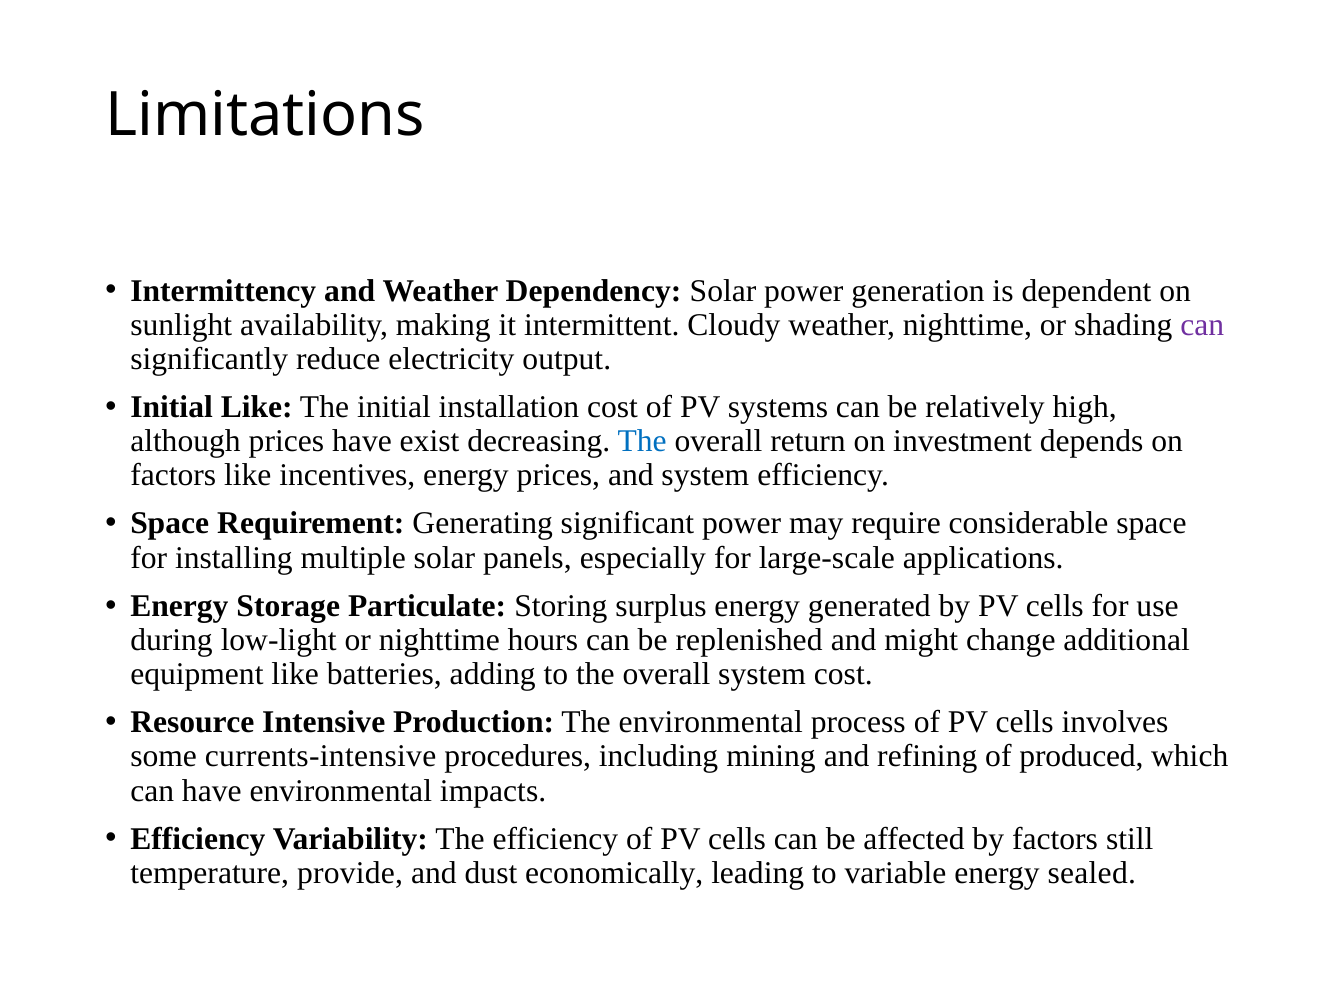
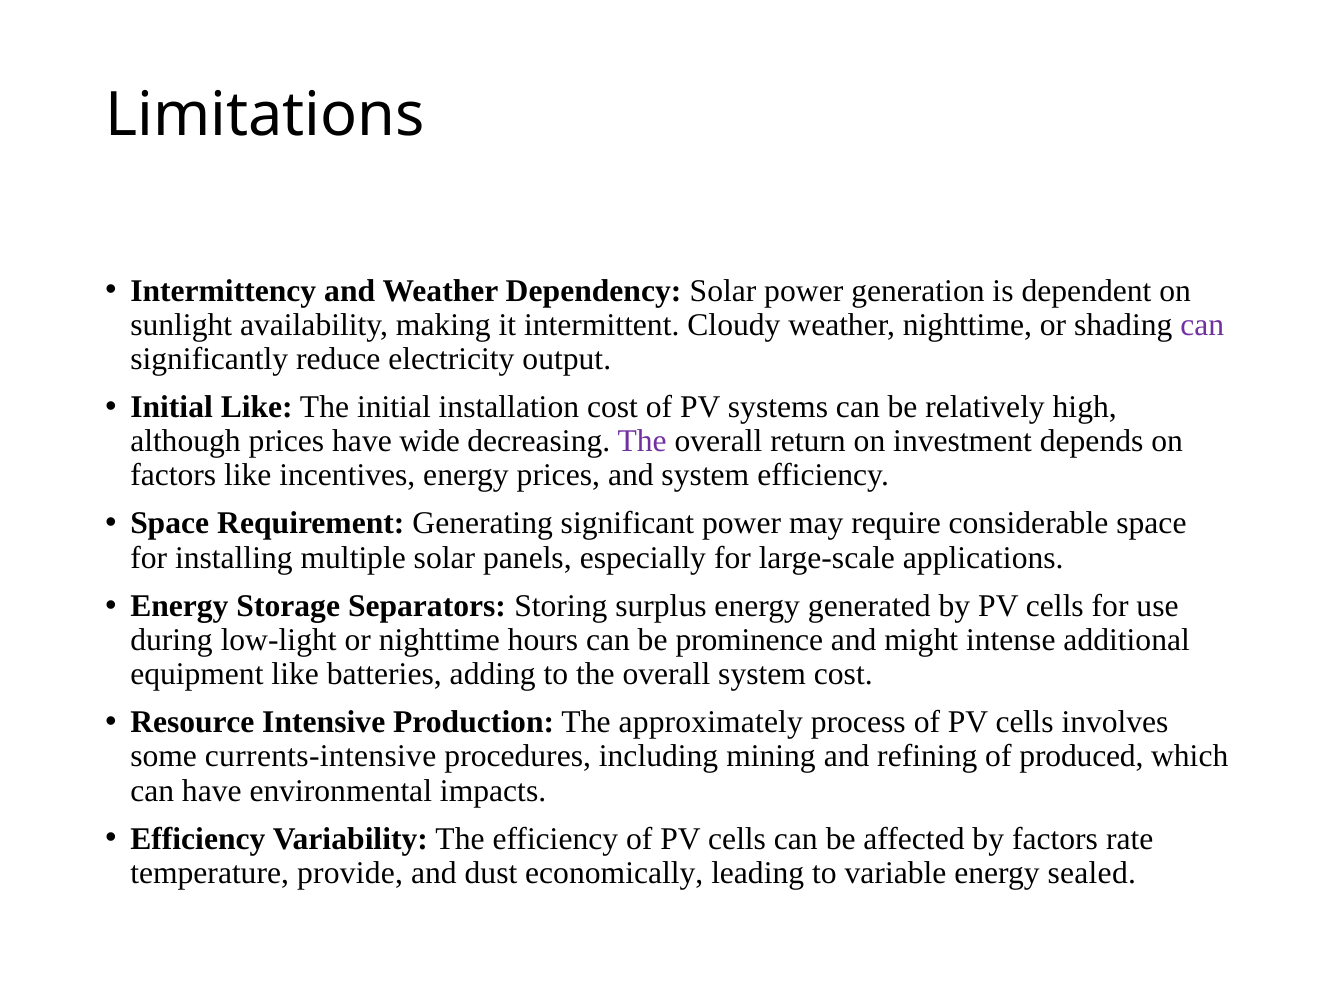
exist: exist -> wide (430, 441)
The colour: blue -> purple (642, 441)
Particulate: Particulate -> Separators (427, 606)
replenished: replenished -> prominence (749, 640)
change: change -> intense (1011, 640)
The environmental: environmental -> approximately (711, 722)
still: still -> rate (1130, 839)
